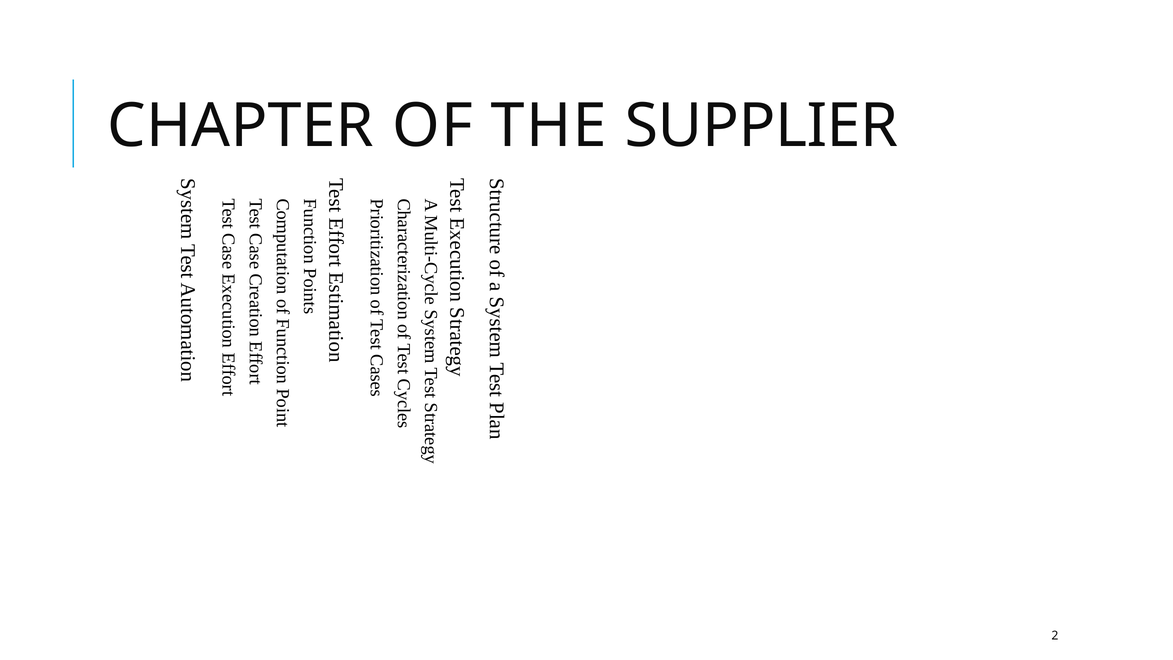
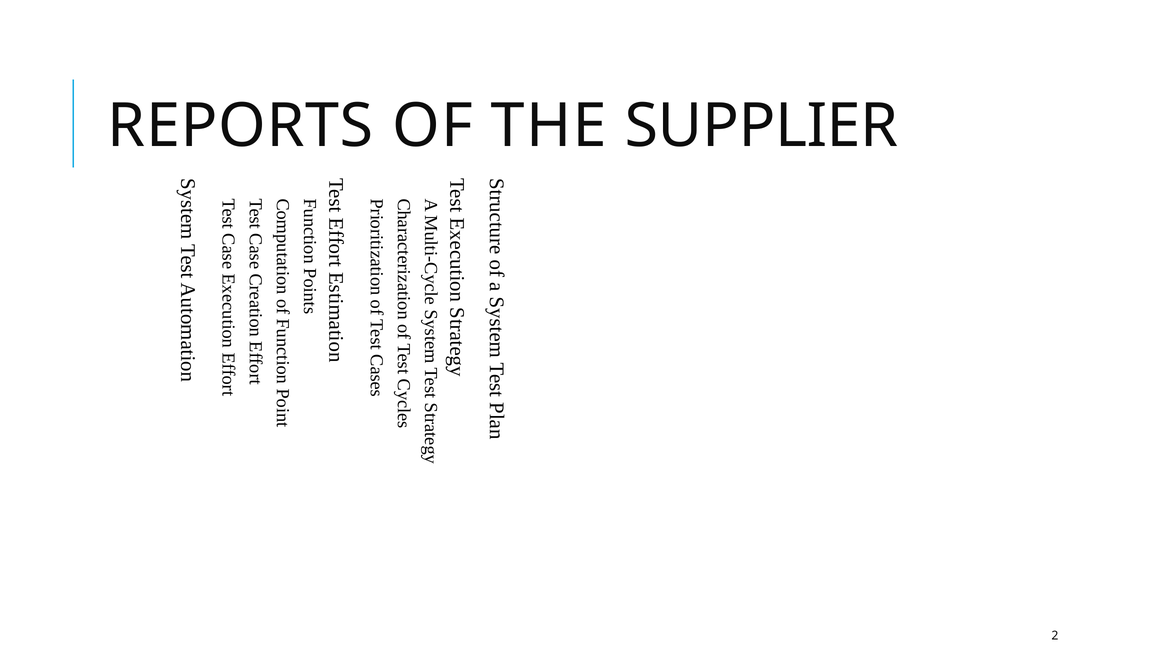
CHAPTER: CHAPTER -> REPORTS (240, 126)
